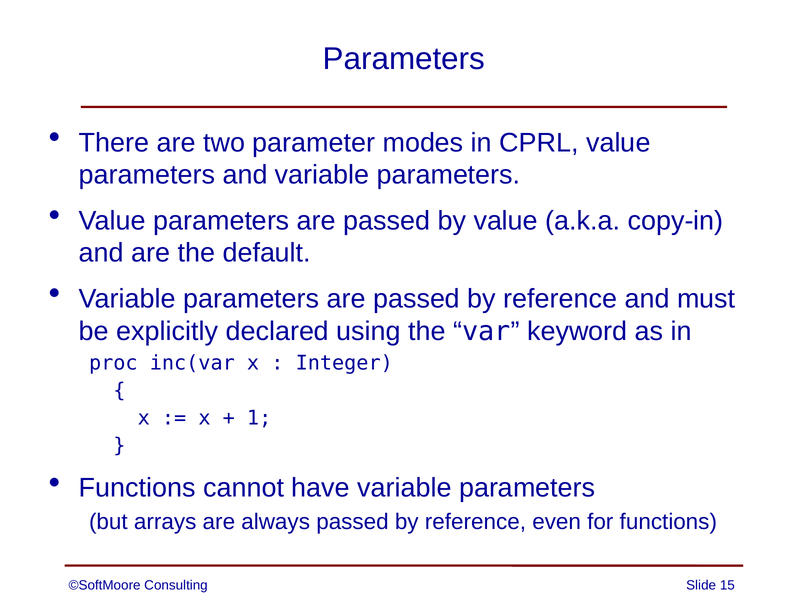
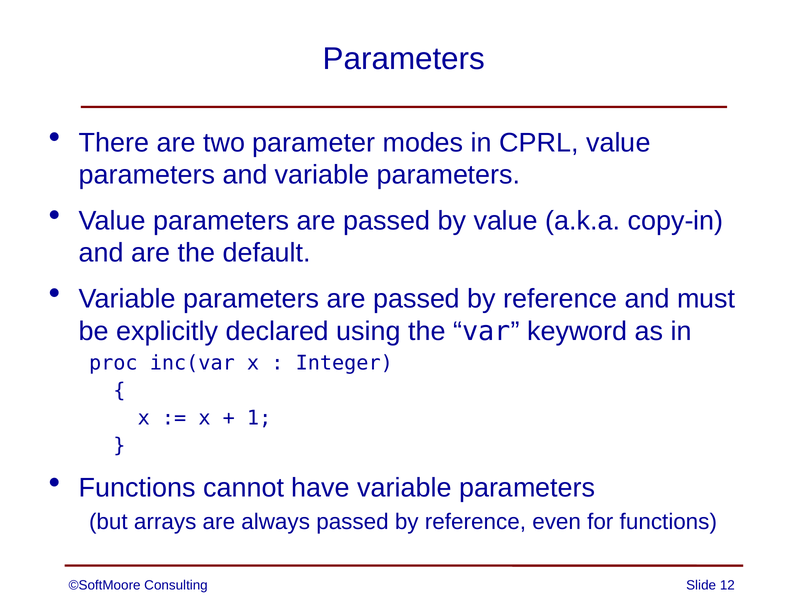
15: 15 -> 12 (727, 585)
